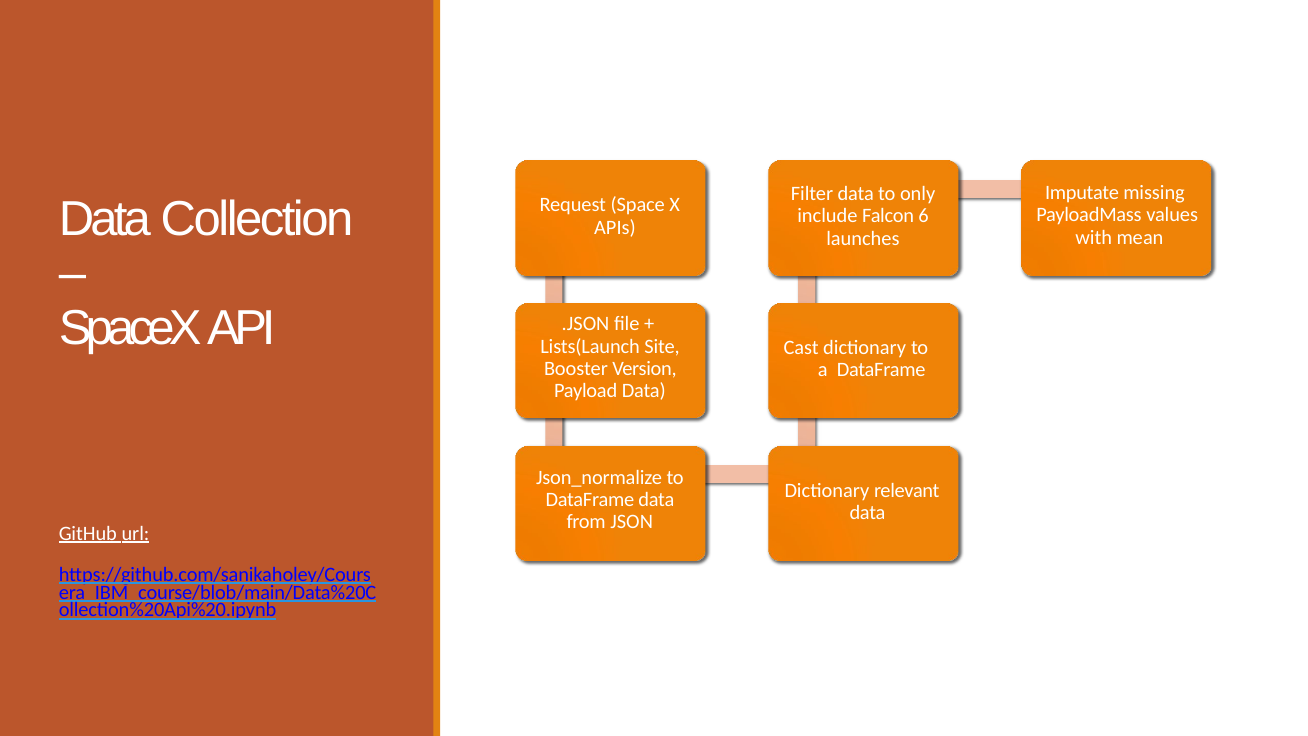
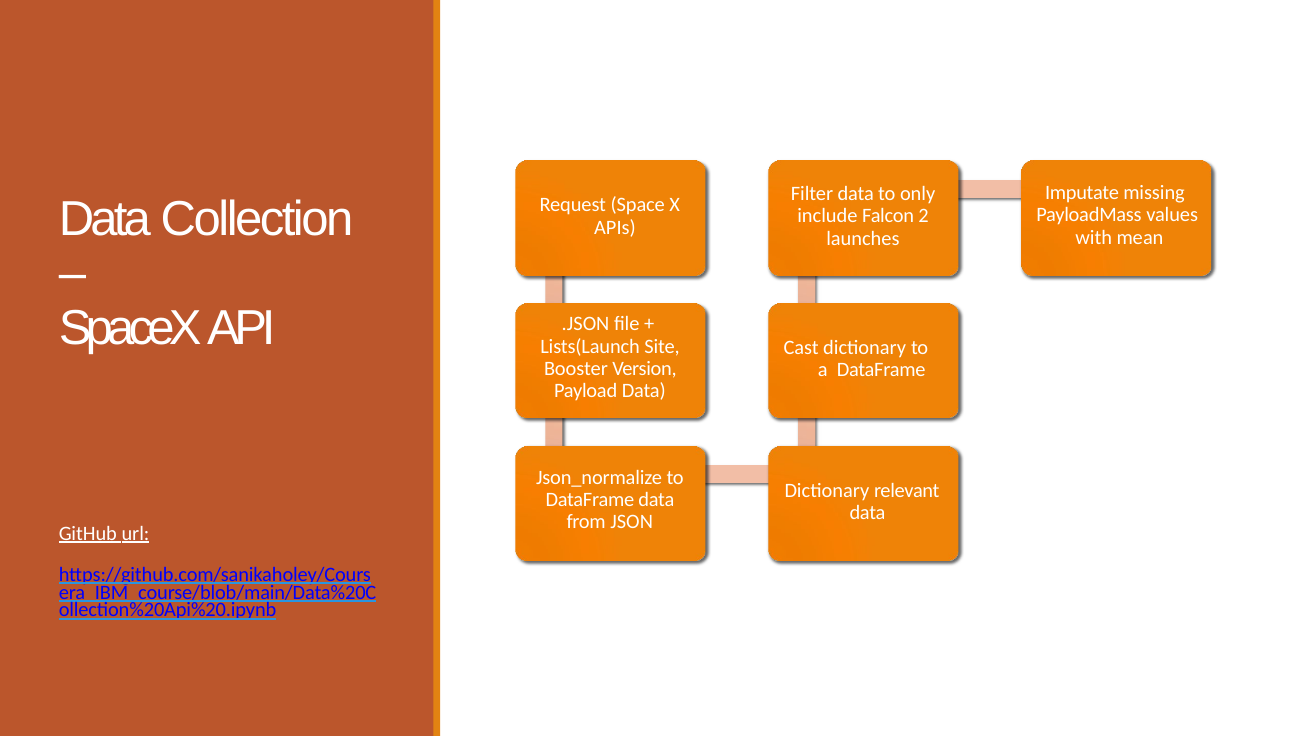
6: 6 -> 2 (924, 216)
